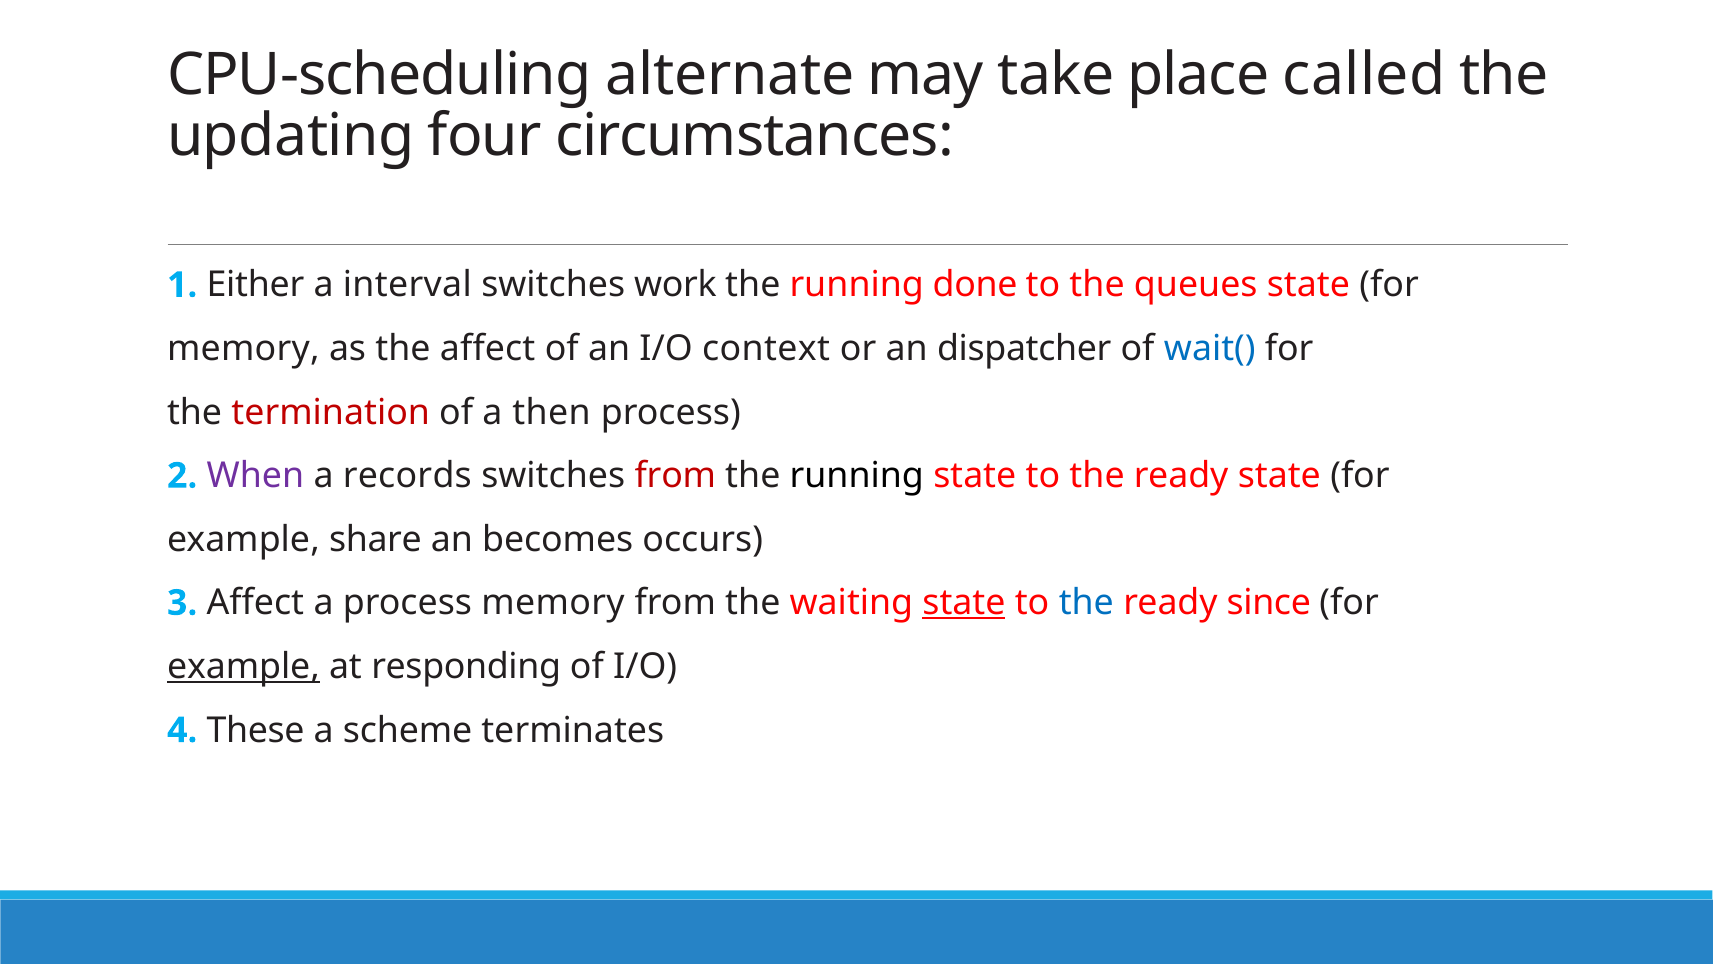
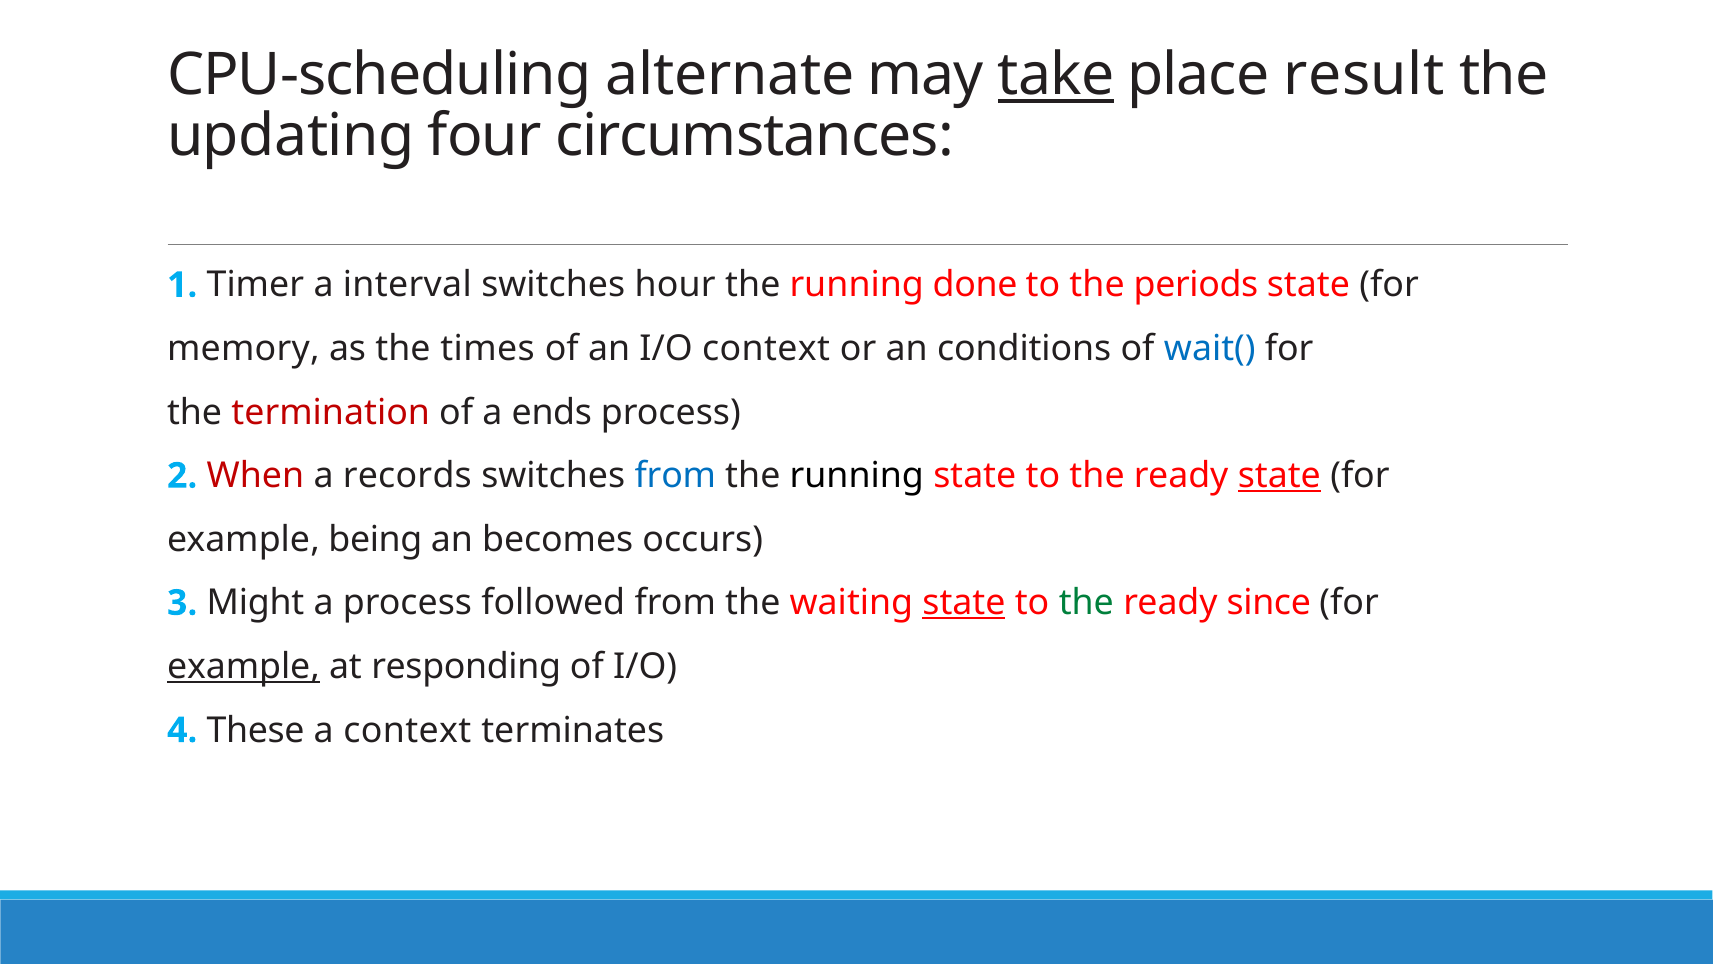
take underline: none -> present (1056, 76)
called: called -> result (1364, 76)
Either: Either -> Timer (255, 285)
work: work -> hour (675, 285)
queues: queues -> periods (1196, 285)
the affect: affect -> times (488, 348)
dispatcher: dispatcher -> conditions (1024, 348)
then: then -> ends (552, 412)
When colour: purple -> red (255, 476)
from colour: red -> blue (675, 476)
state underline: none -> present (1279, 476)
share: share -> being (375, 539)
3 Affect: Affect -> Might (255, 603)
process memory: memory -> followed (553, 603)
the colour: blue -> green (1086, 603)
a scheme: scheme -> context (407, 730)
